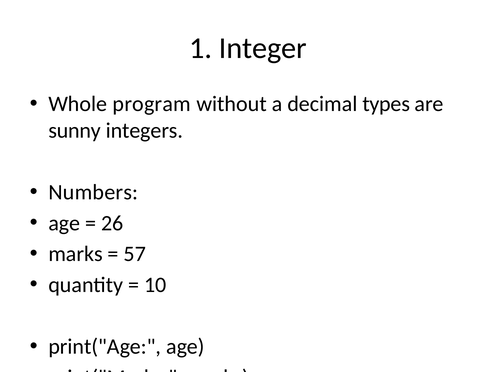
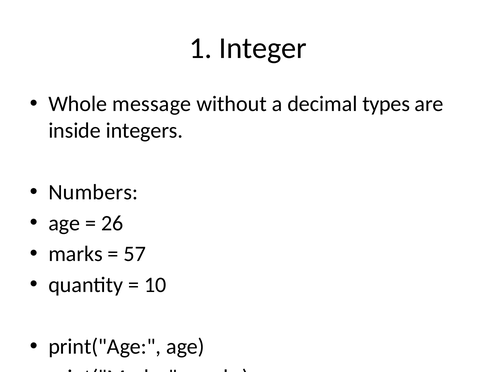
program: program -> message (152, 104)
sunny: sunny -> inside (75, 131)
